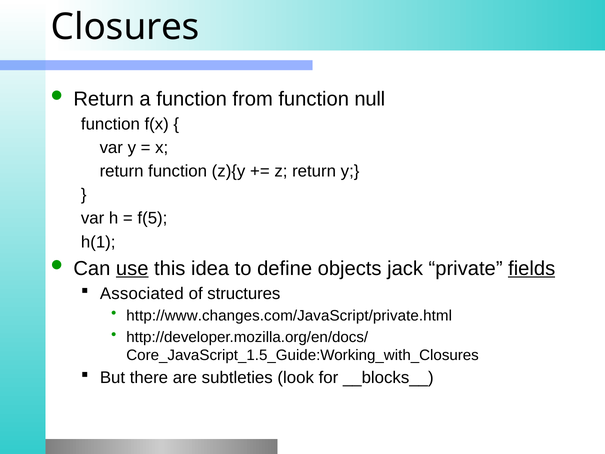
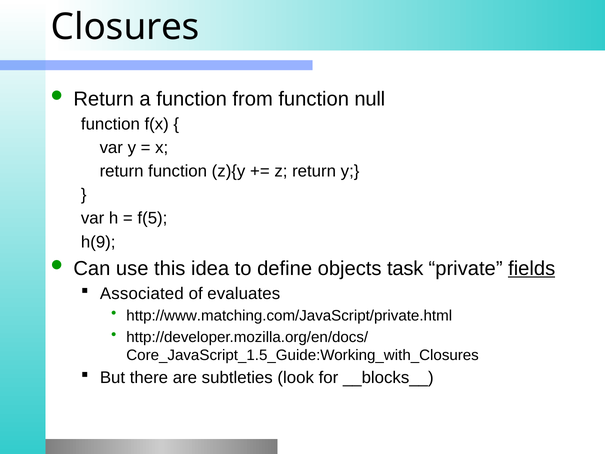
h(1: h(1 -> h(9 (98, 242)
use underline: present -> none (132, 268)
jack: jack -> task (405, 268)
structures: structures -> evaluates (244, 294)
http://www.changes.com/JavaScript/private.html: http://www.changes.com/JavaScript/private.html -> http://www.matching.com/JavaScript/private.html (289, 316)
